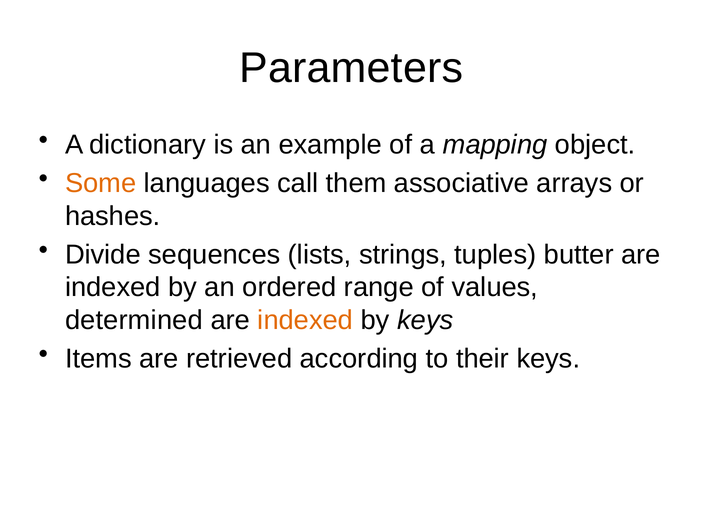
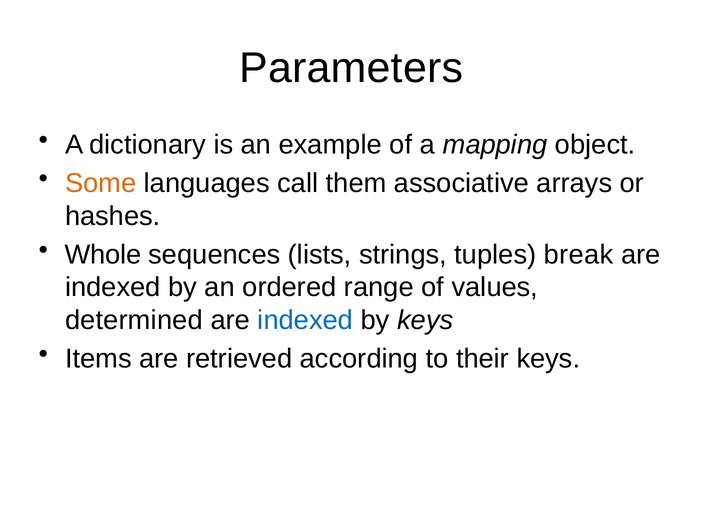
Divide: Divide -> Whole (103, 255)
butter: butter -> break (579, 255)
indexed colour: orange -> blue (305, 320)
